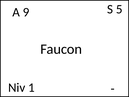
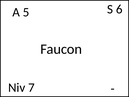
5: 5 -> 6 (119, 9)
9: 9 -> 5 (26, 12)
1: 1 -> 7 (31, 87)
